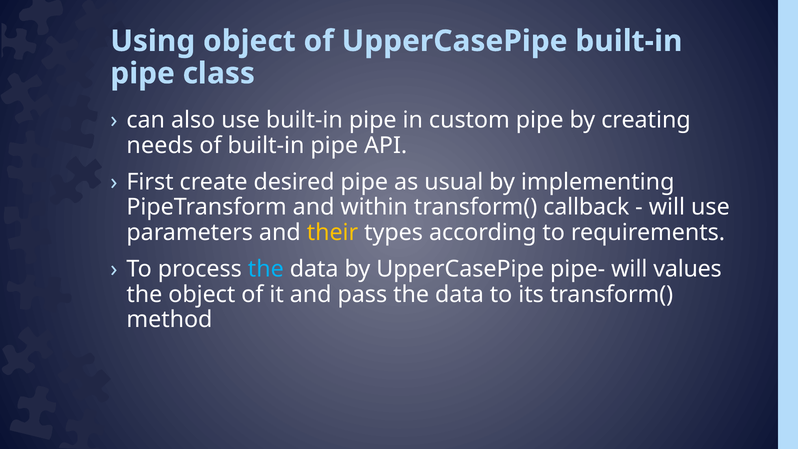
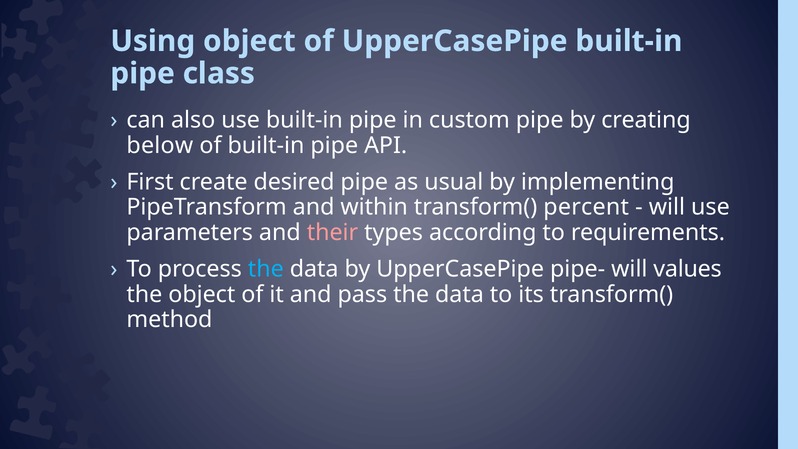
needs: needs -> below (160, 145)
callback: callback -> percent (586, 207)
their colour: yellow -> pink (332, 232)
